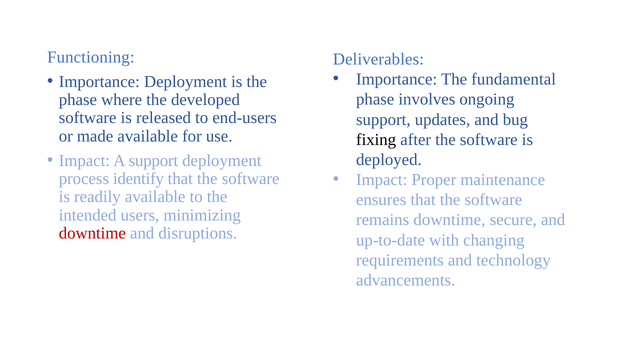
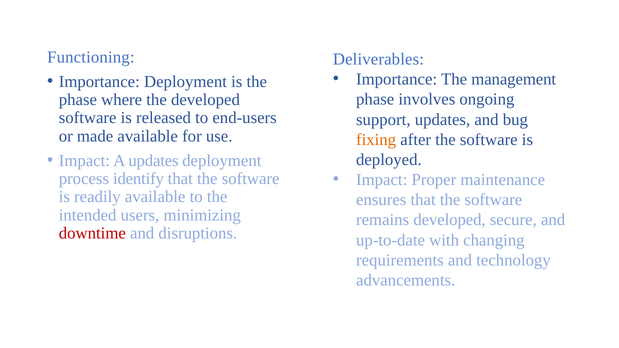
fundamental: fundamental -> management (514, 79)
fixing colour: black -> orange (376, 140)
A support: support -> updates (153, 161)
remains downtime: downtime -> developed (450, 220)
